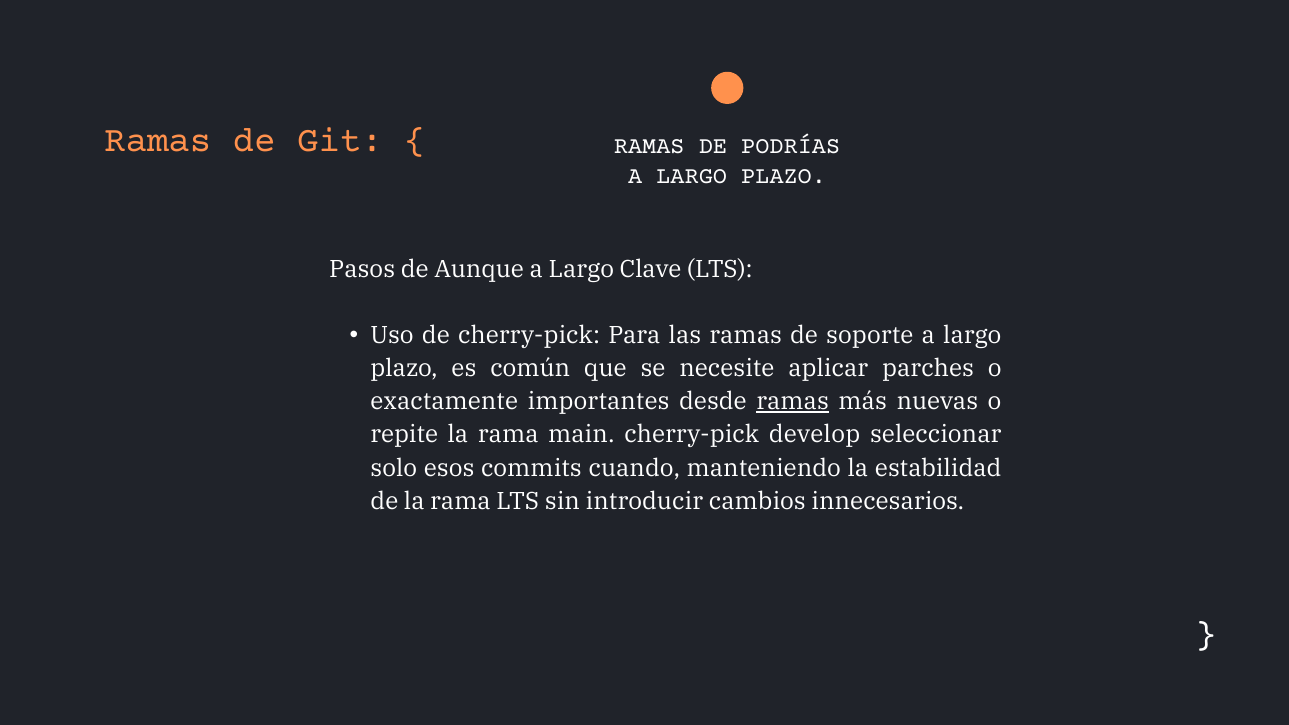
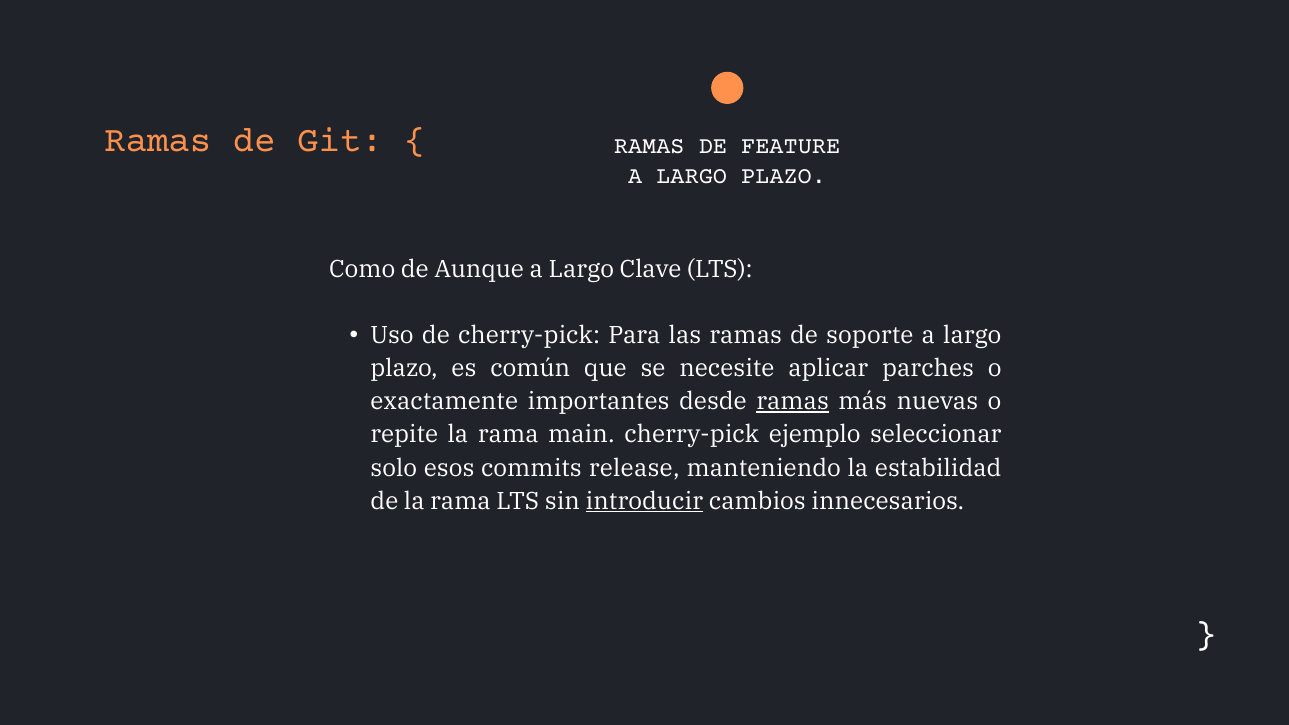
PODRÍAS: PODRÍAS -> FEATURE (791, 146)
Pasos: Pasos -> Como (362, 269)
develop: develop -> ejemplo (815, 435)
cuando: cuando -> release (634, 468)
introducir underline: none -> present (644, 501)
